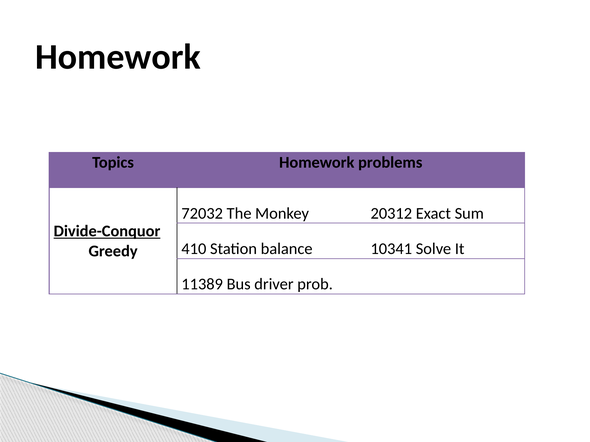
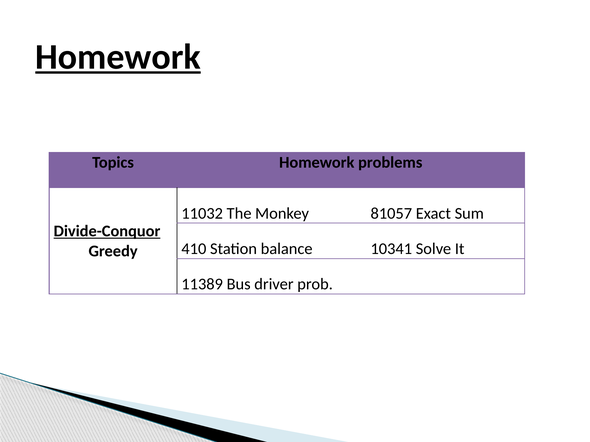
Homework underline: none -> present (118, 57)
72032: 72032 -> 11032 (202, 214)
20312: 20312 -> 81057 (391, 214)
